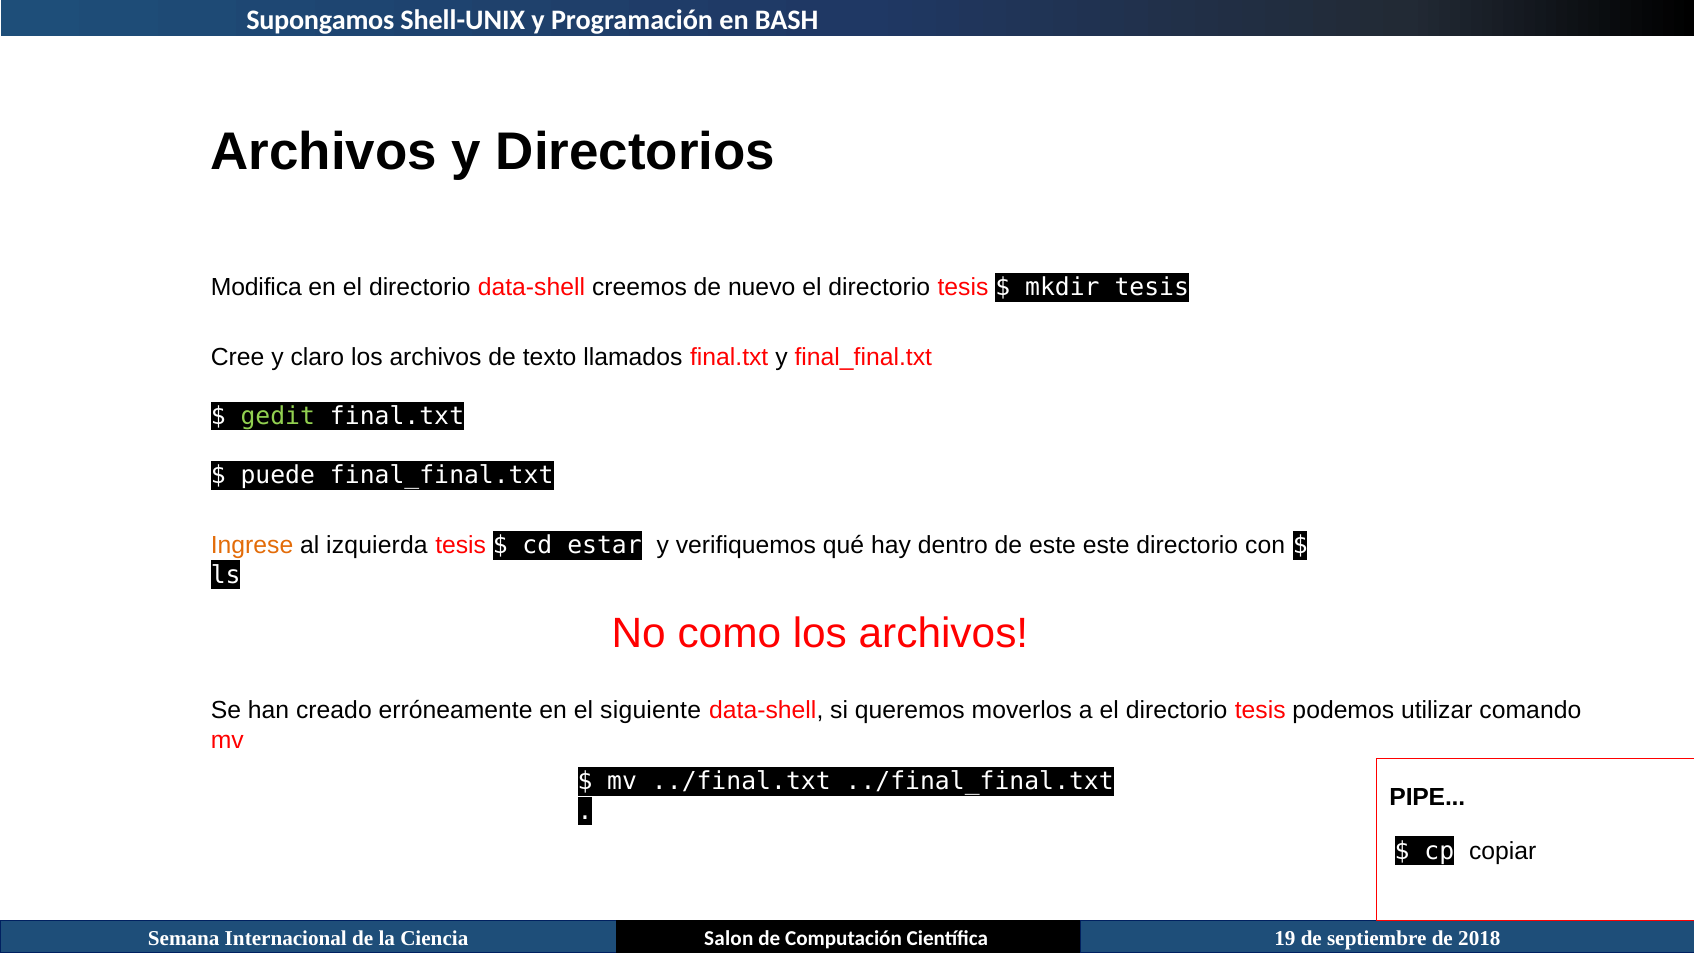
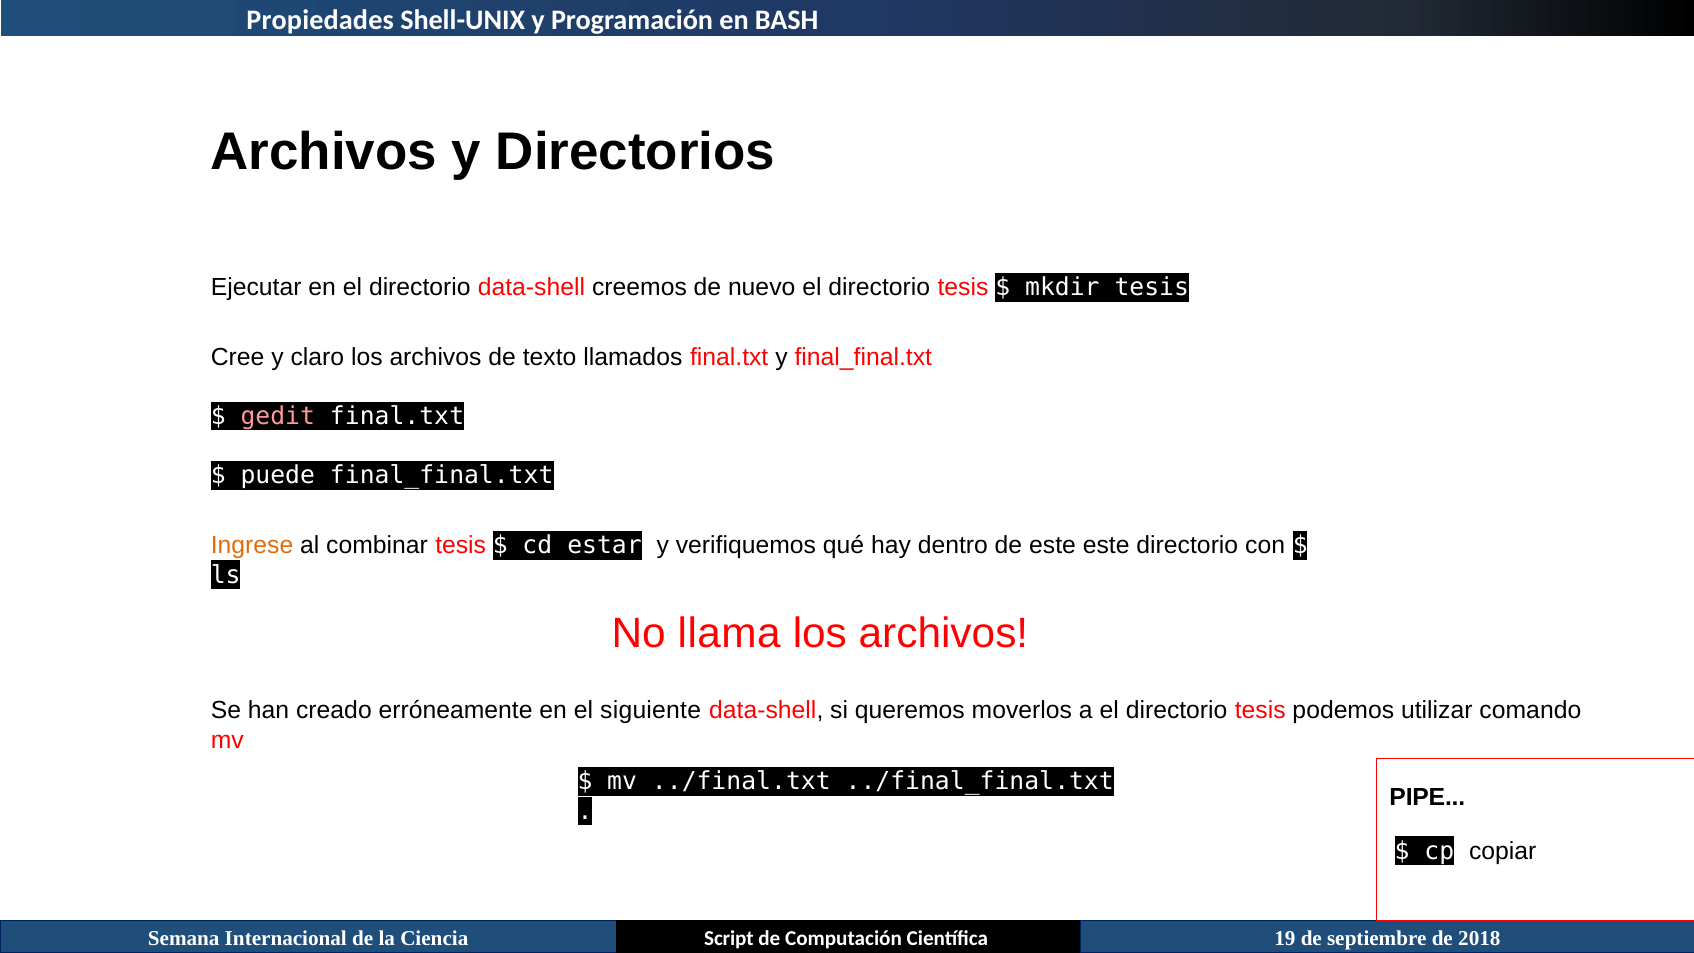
Supongamos: Supongamos -> Propiedades (320, 20)
Modifica: Modifica -> Ejecutar (256, 288)
gedit colour: light green -> pink (278, 416)
izquierda: izquierda -> combinar (377, 546)
como: como -> llama (729, 633)
Salon: Salon -> Script (729, 938)
